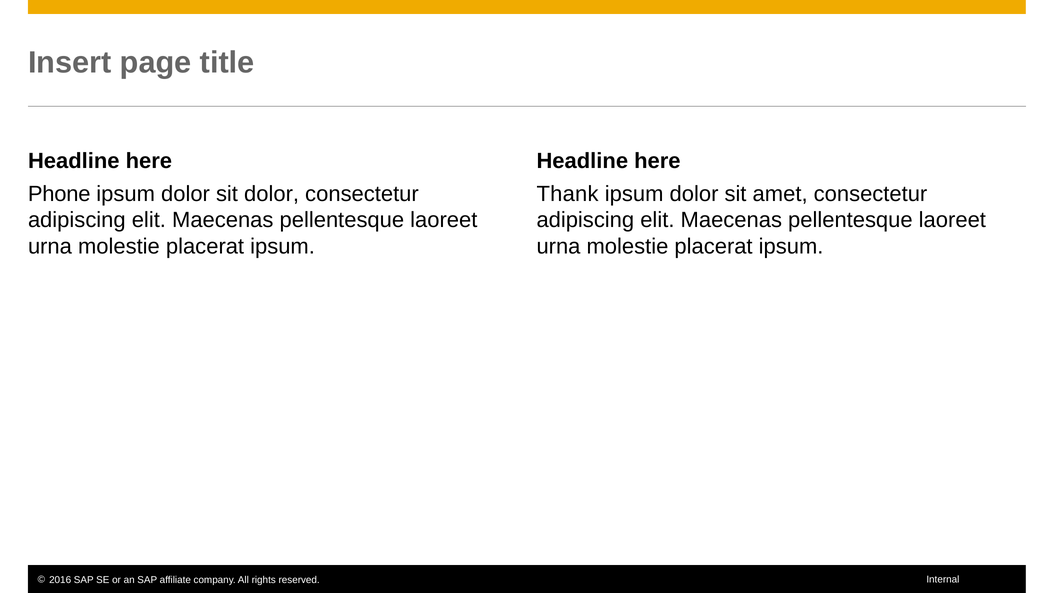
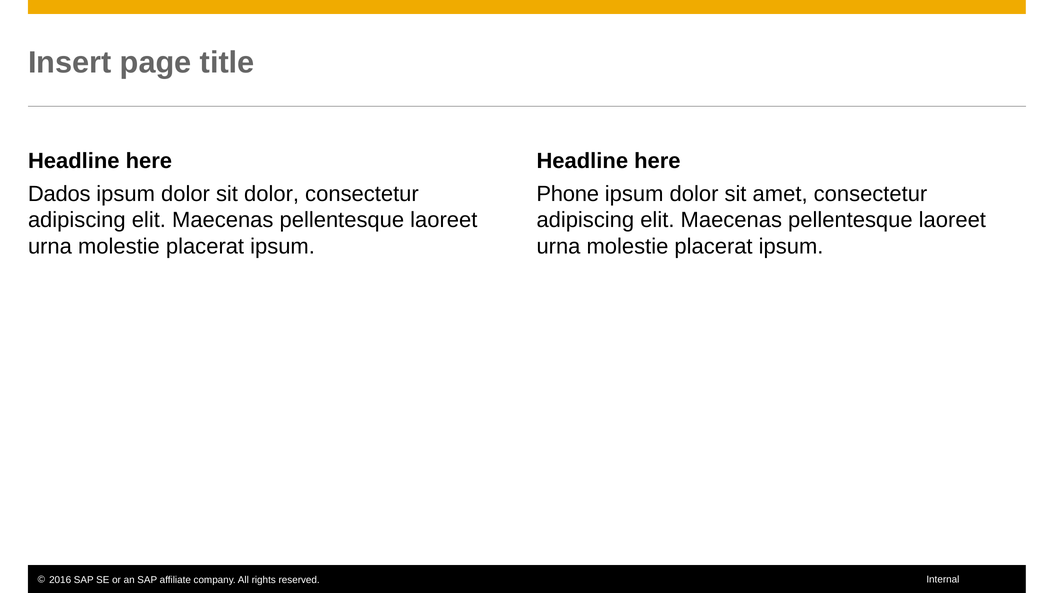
Phone: Phone -> Dados (59, 194)
Thank: Thank -> Phone (568, 194)
